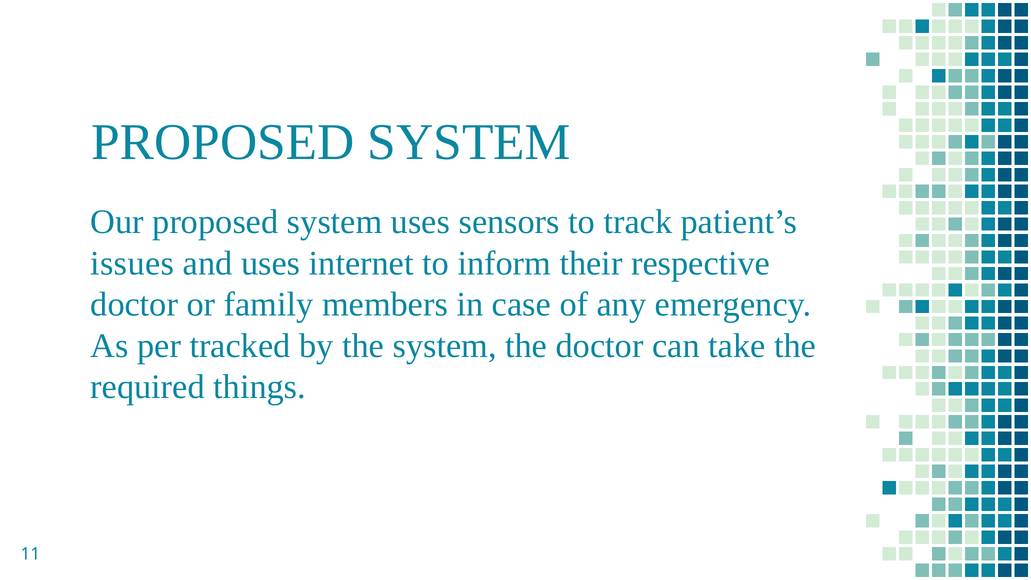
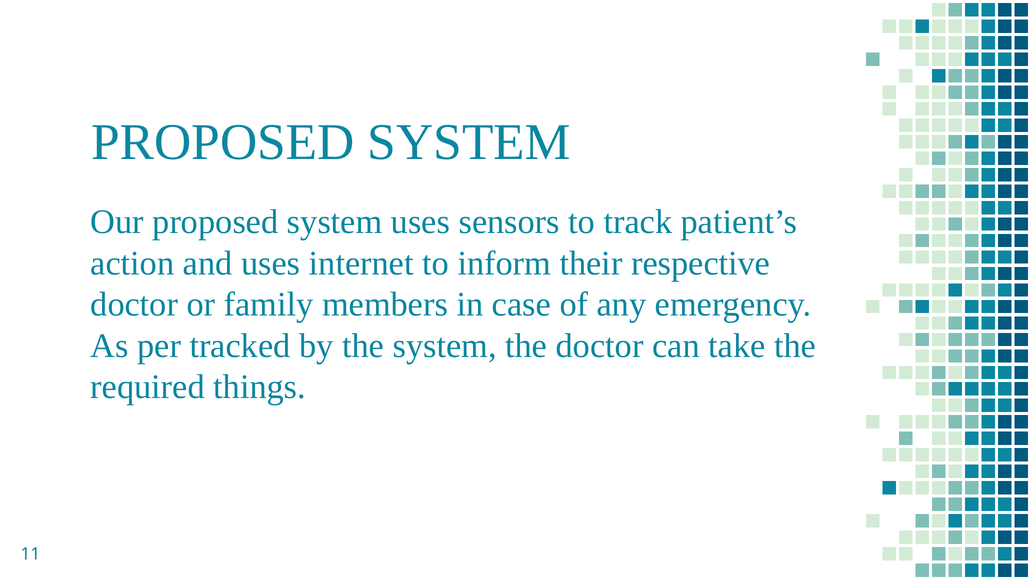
issues: issues -> action (132, 263)
